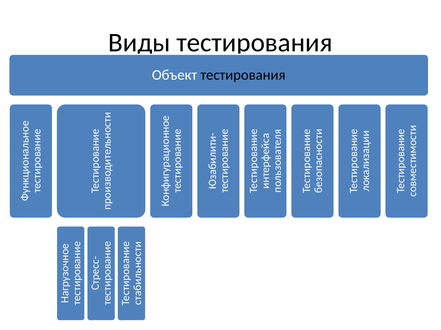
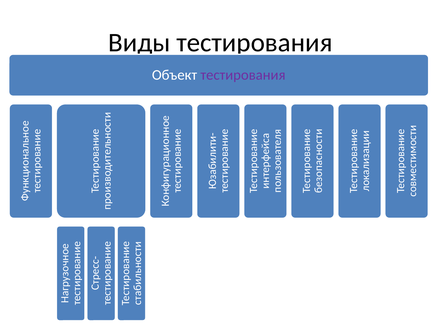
тестирования colour: black -> purple (243, 75)
